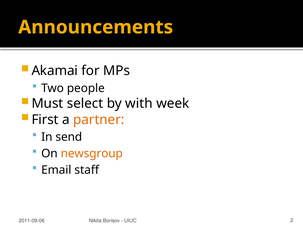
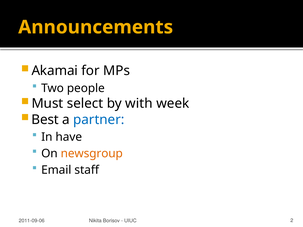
First: First -> Best (45, 120)
partner colour: orange -> blue (99, 120)
send: send -> have (69, 137)
